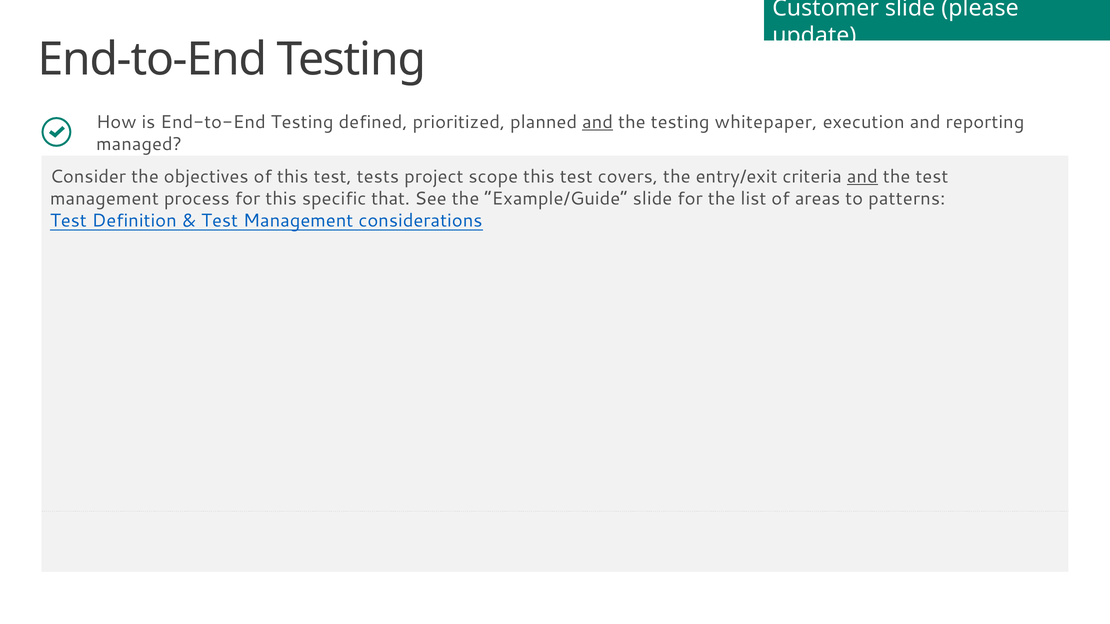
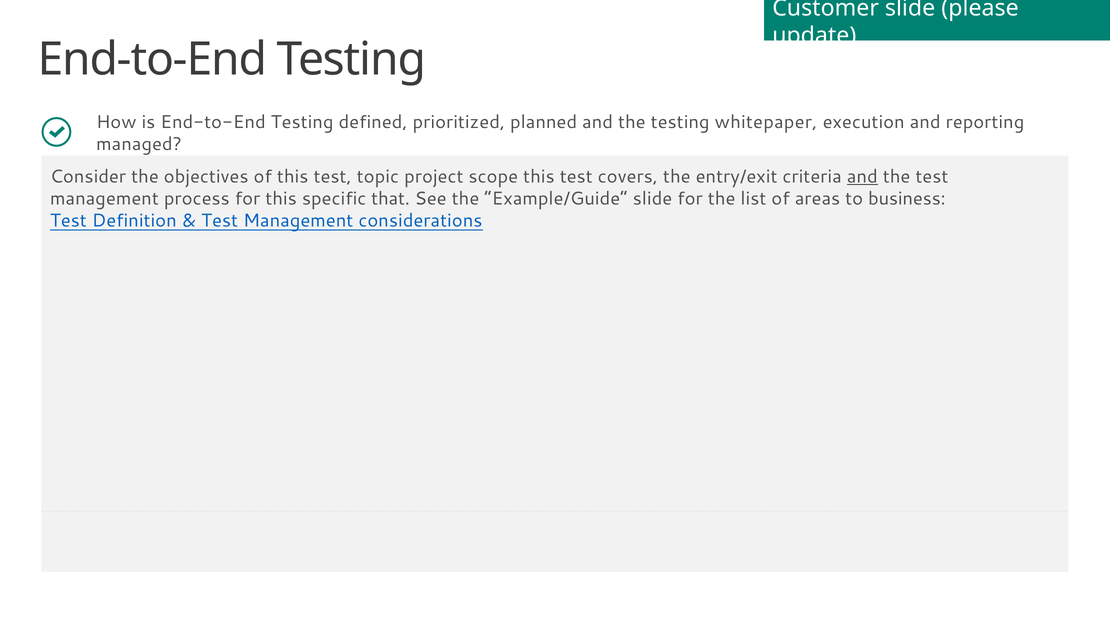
and underline: present -> none (598, 122)
tests: tests -> topic (378, 177)
patterns: patterns -> business (907, 199)
